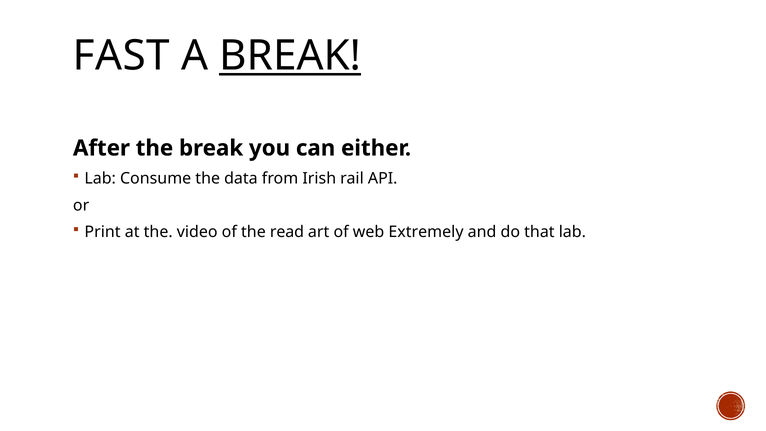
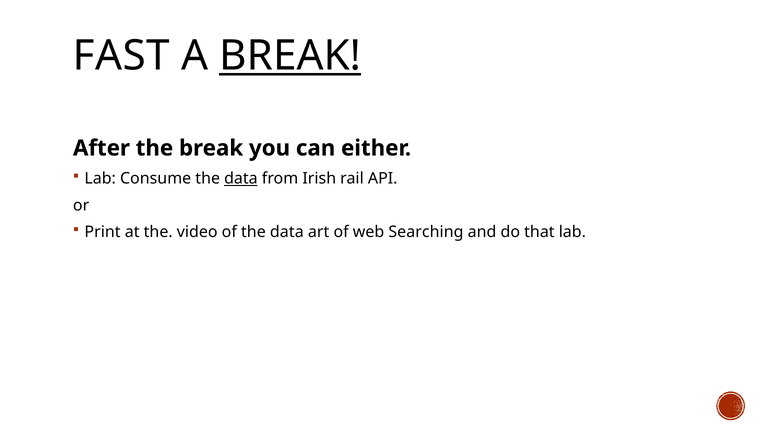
data underline: none -> present (241, 178)
of the read: read -> data (287, 232)
Extremely: Extremely -> Searching (426, 232)
